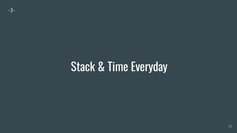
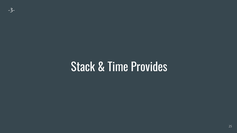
Everyday: Everyday -> Provides (149, 67)
